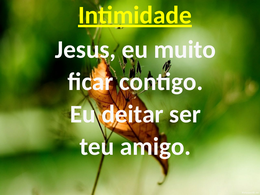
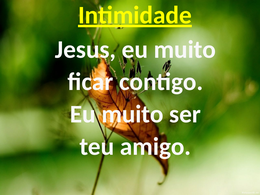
deitar: deitar -> muito (132, 114)
